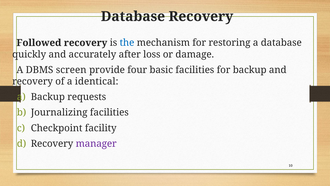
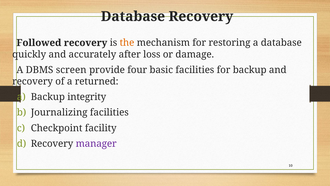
the colour: blue -> orange (127, 43)
identical: identical -> returned (97, 81)
requests: requests -> integrity (87, 97)
